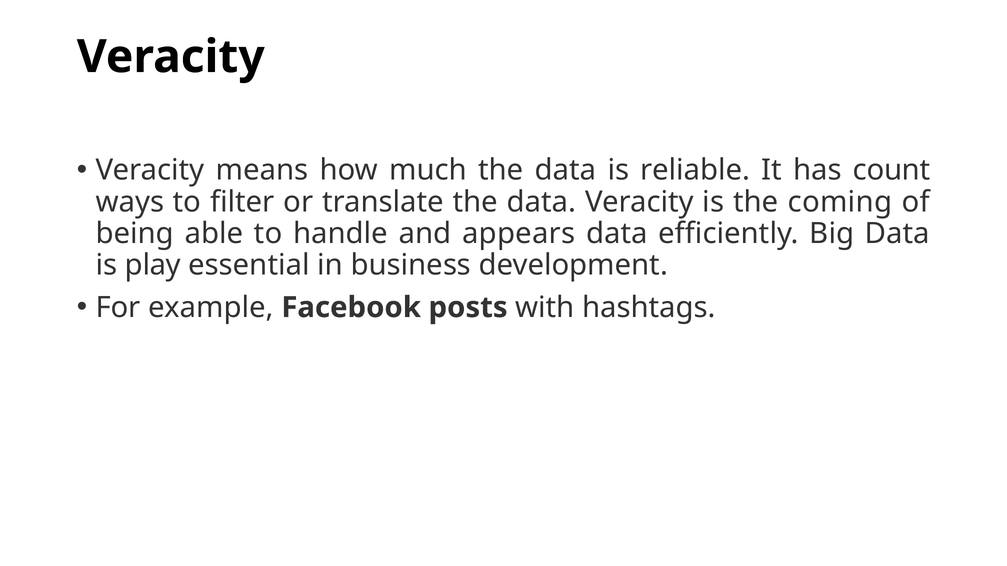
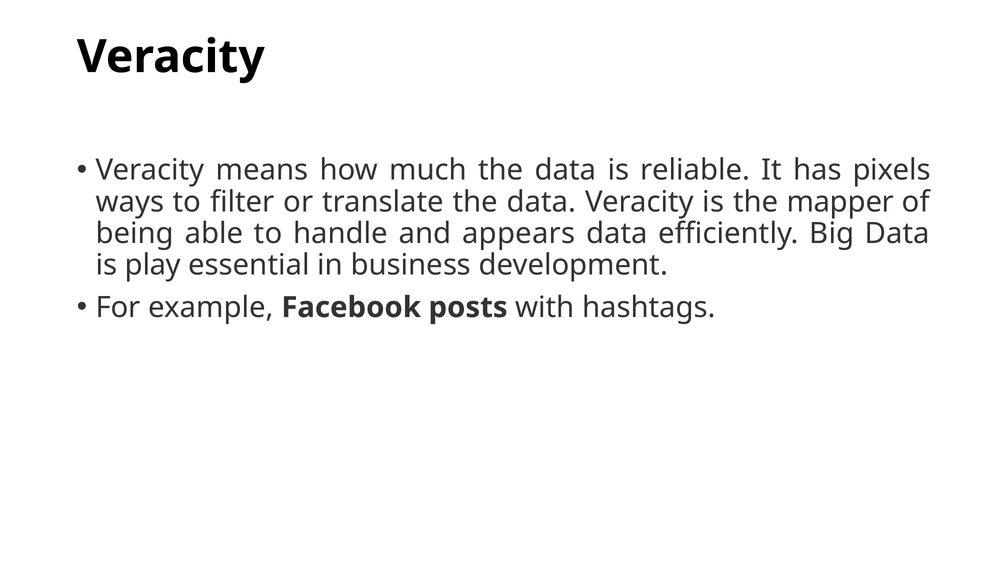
count: count -> pixels (892, 170)
coming: coming -> mapper (840, 202)
